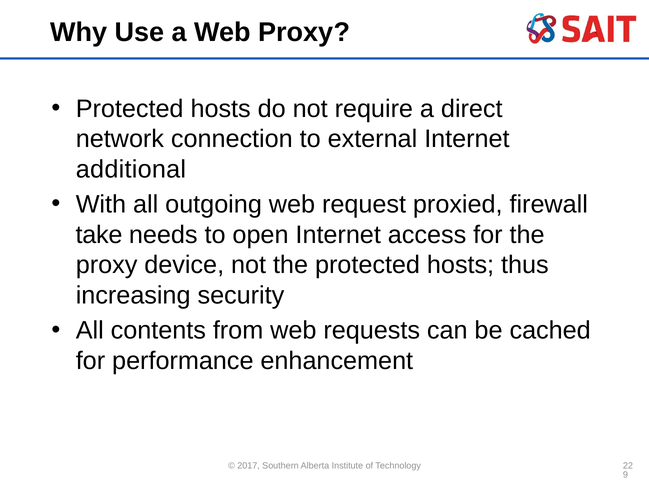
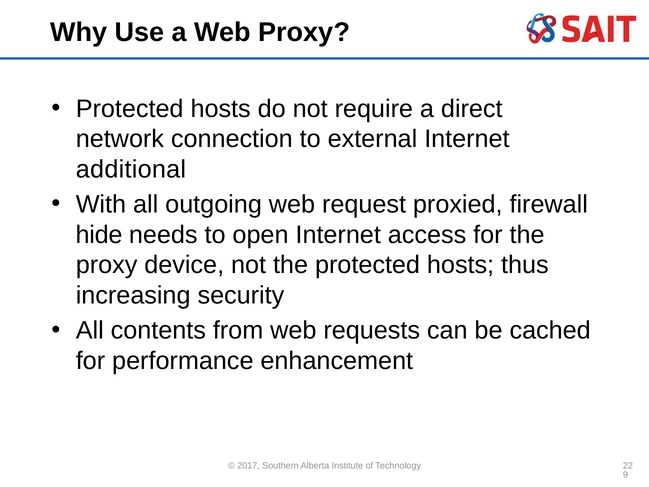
take: take -> hide (99, 235)
